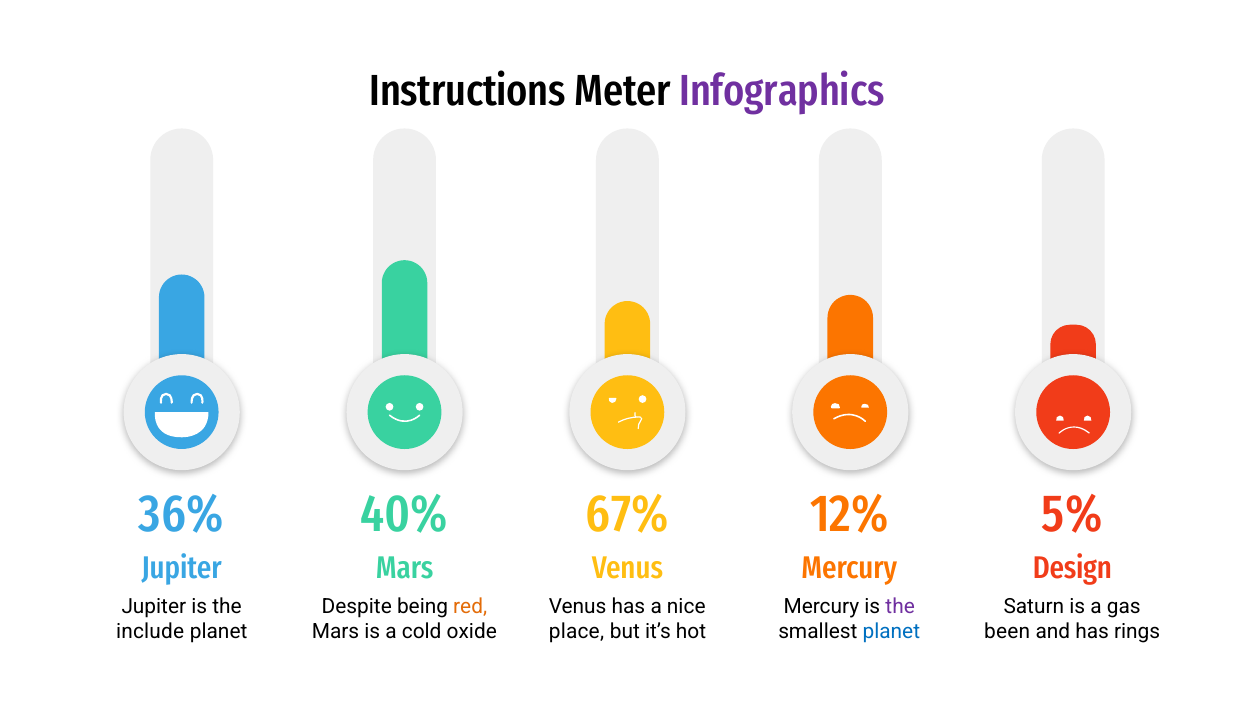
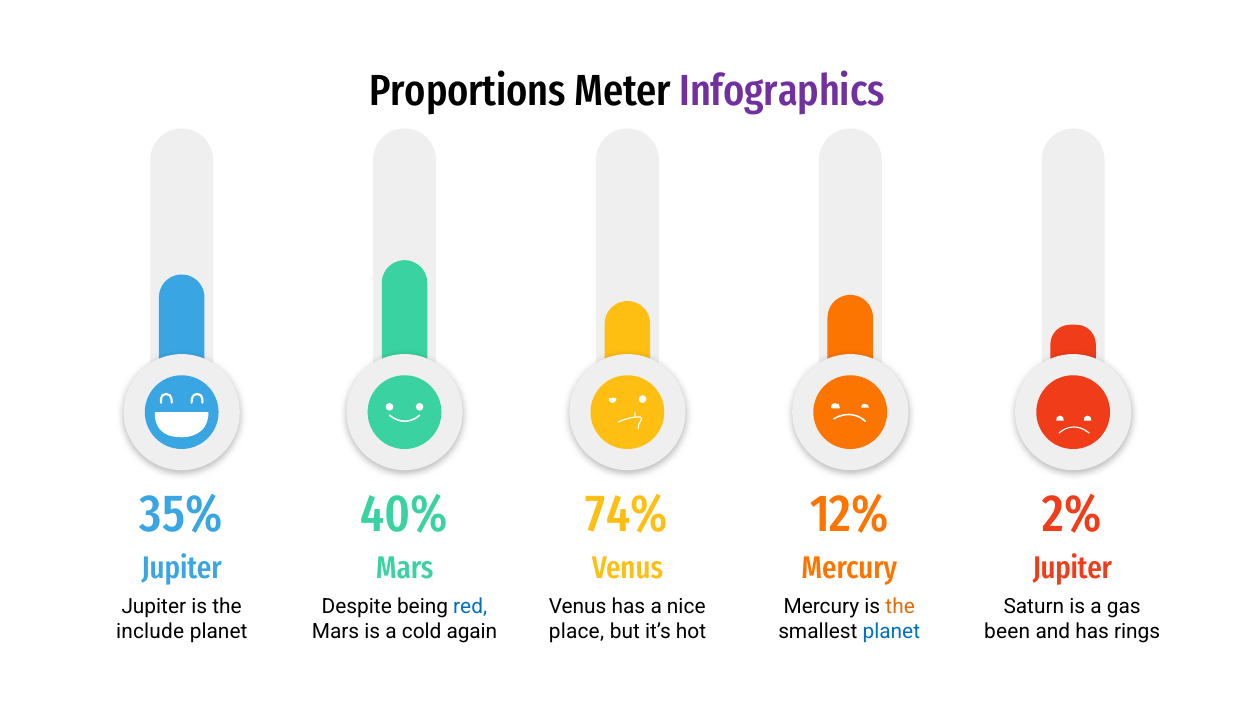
Instructions: Instructions -> Proportions (468, 91)
36%: 36% -> 35% (181, 515)
67%: 67% -> 74% (627, 515)
5%: 5% -> 2% (1072, 515)
Design: Design -> Jupiter (1072, 568)
red colour: orange -> blue (470, 607)
the colour: purple -> orange (900, 607)
oxide: oxide -> again (472, 632)
